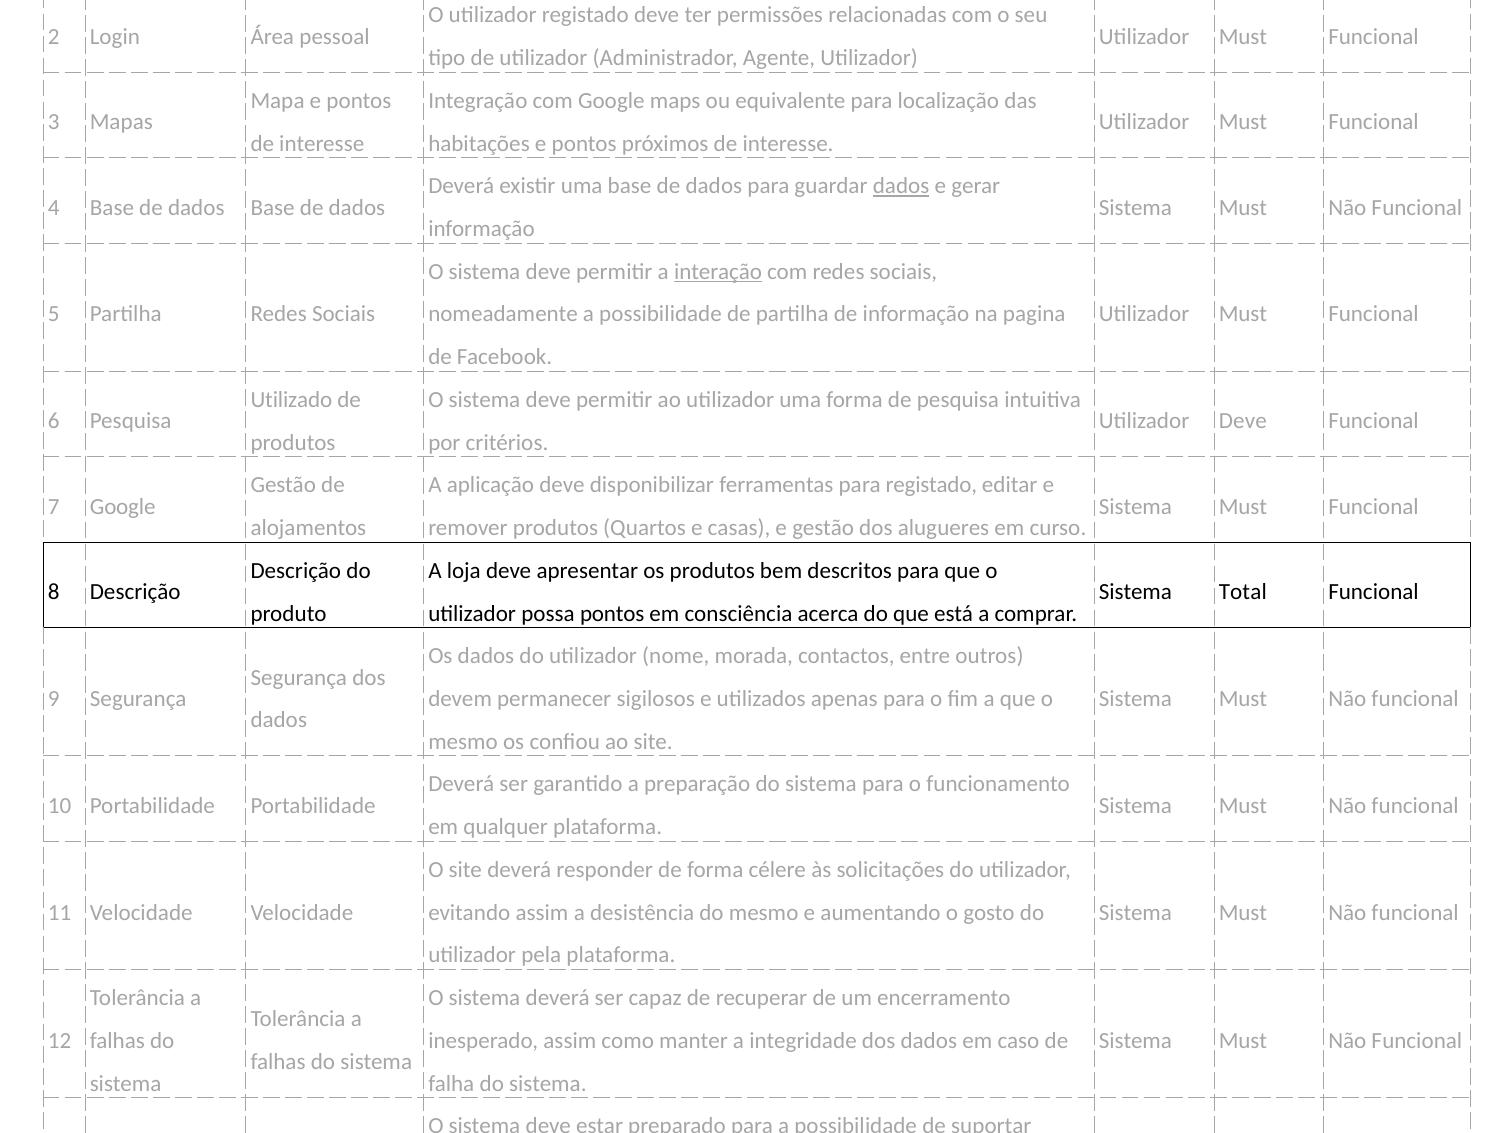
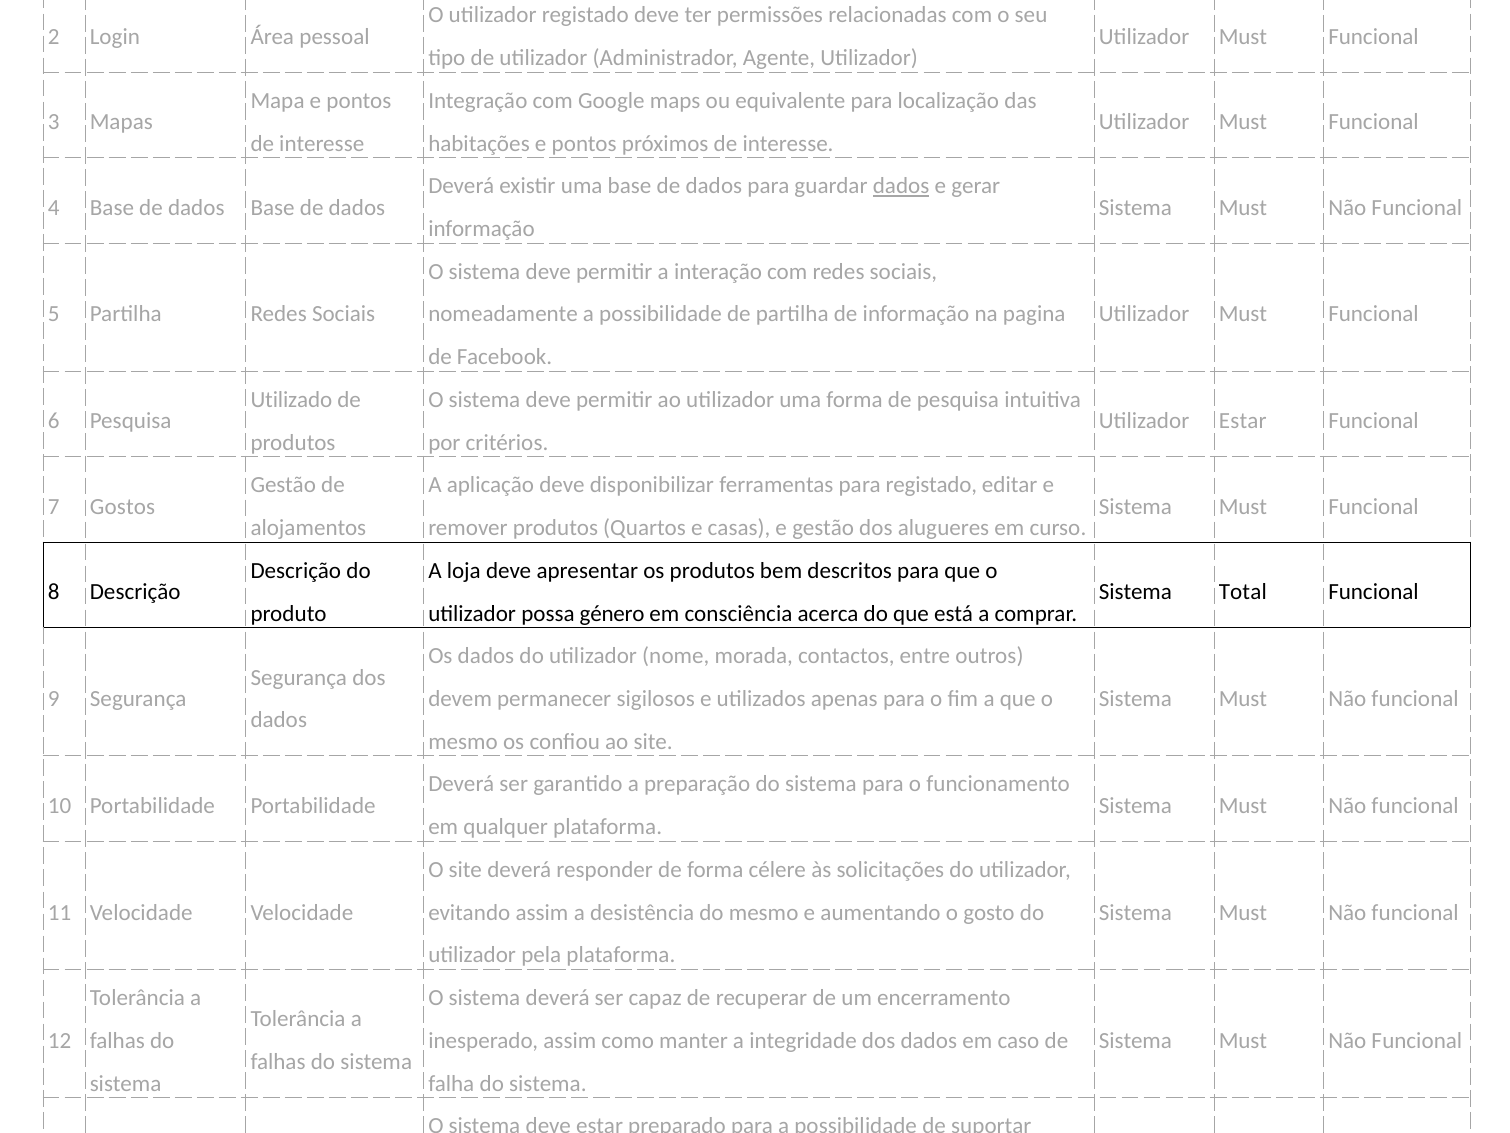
interação underline: present -> none (718, 272)
Utilizador Deve: Deve -> Estar (1243, 421)
7 Google: Google -> Gostos (123, 506)
possa pontos: pontos -> género (612, 613)
